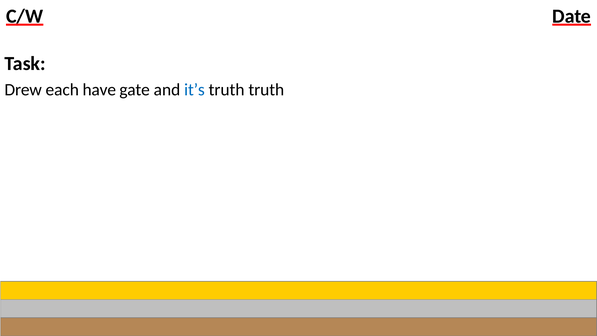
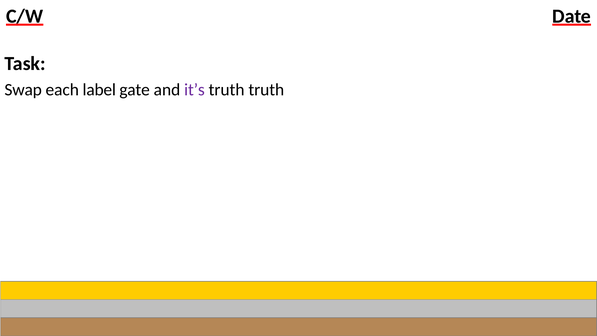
Drew: Drew -> Swap (23, 90)
have: have -> label (99, 90)
it’s colour: blue -> purple (194, 90)
